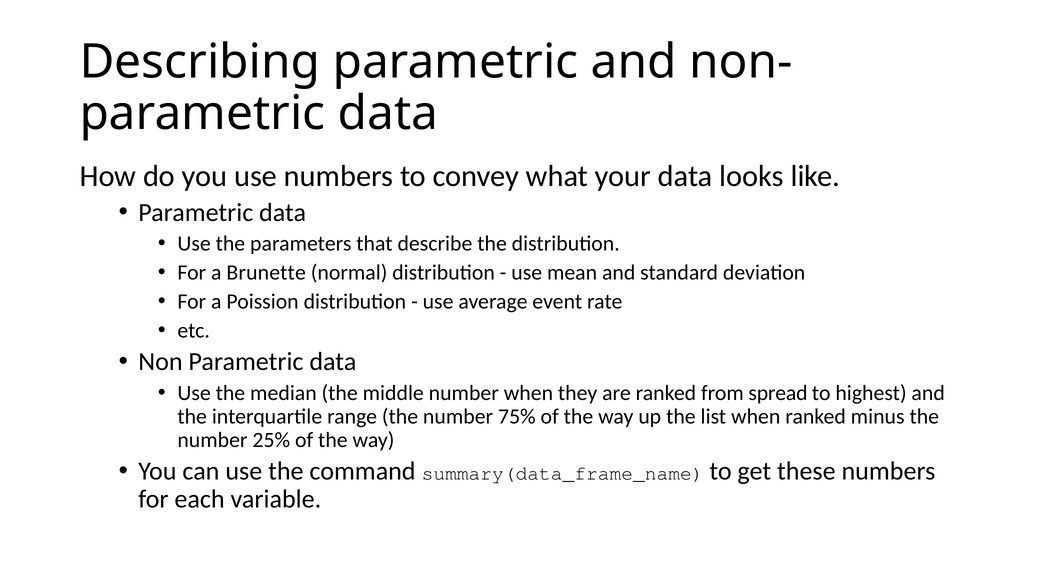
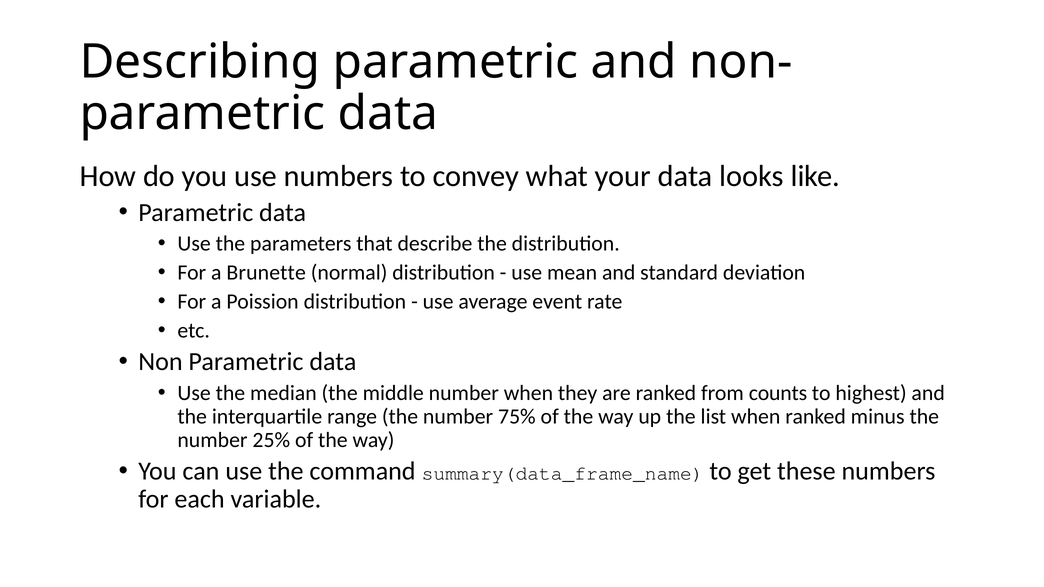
spread: spread -> counts (778, 393)
